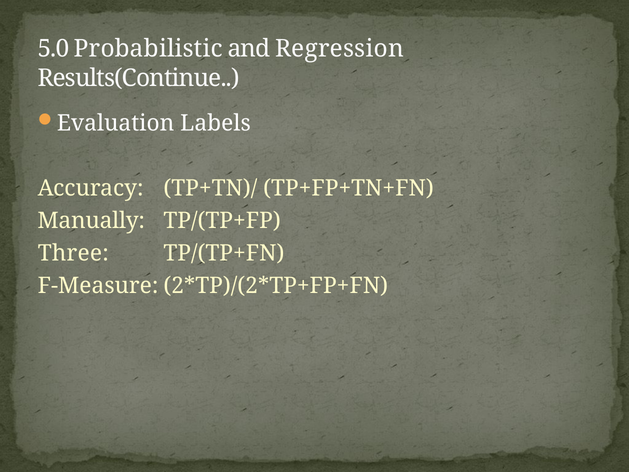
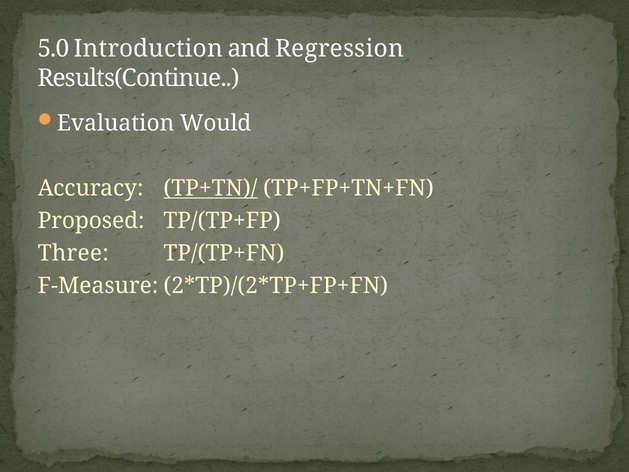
Probabilistic: Probabilistic -> Introduction (148, 49)
Labels: Labels -> Would (216, 123)
TP+TN)/ underline: none -> present (210, 188)
Manually: Manually -> Proposed (91, 221)
